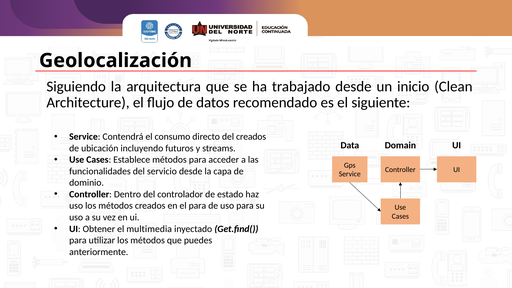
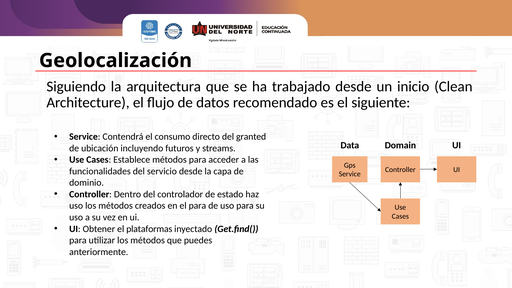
del creados: creados -> granted (251, 137)
multimedia: multimedia -> plataformas (149, 229)
